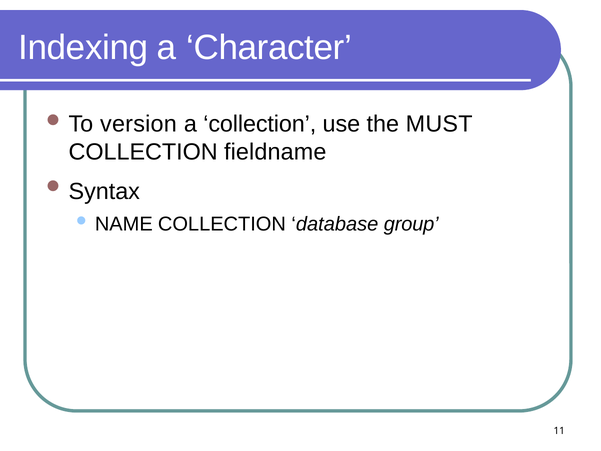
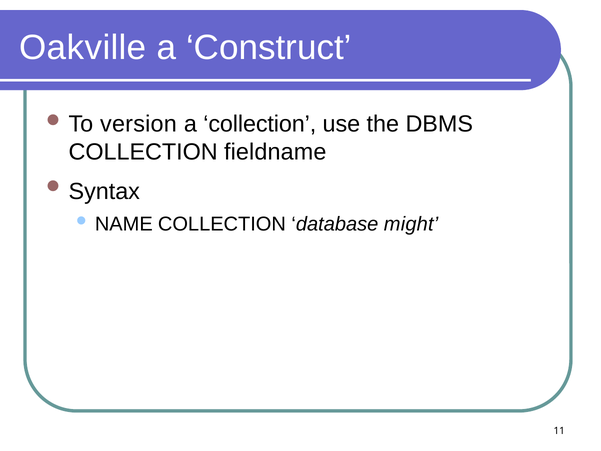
Indexing: Indexing -> Oakville (83, 48)
Character: Character -> Construct (269, 48)
MUST: MUST -> DBMS (439, 124)
group: group -> might (411, 224)
